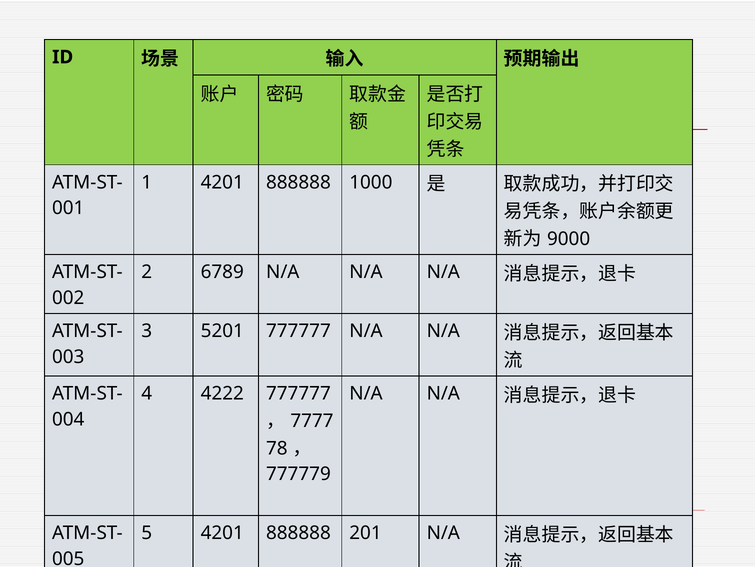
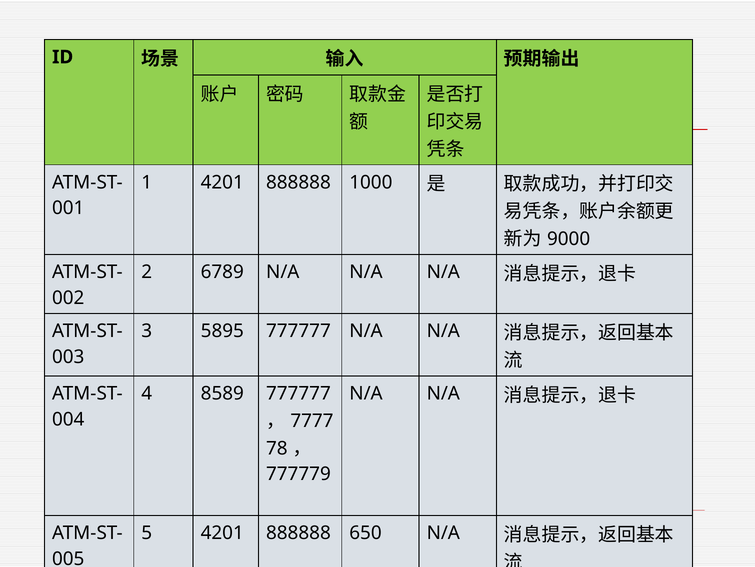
5201: 5201 -> 5895 (222, 331)
4222: 4222 -> 8589 (222, 393)
201: 201 -> 650 (366, 533)
